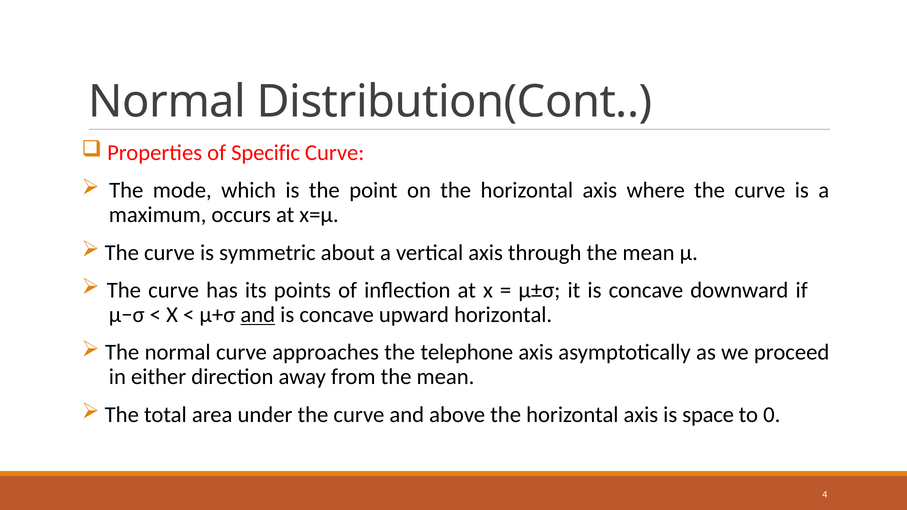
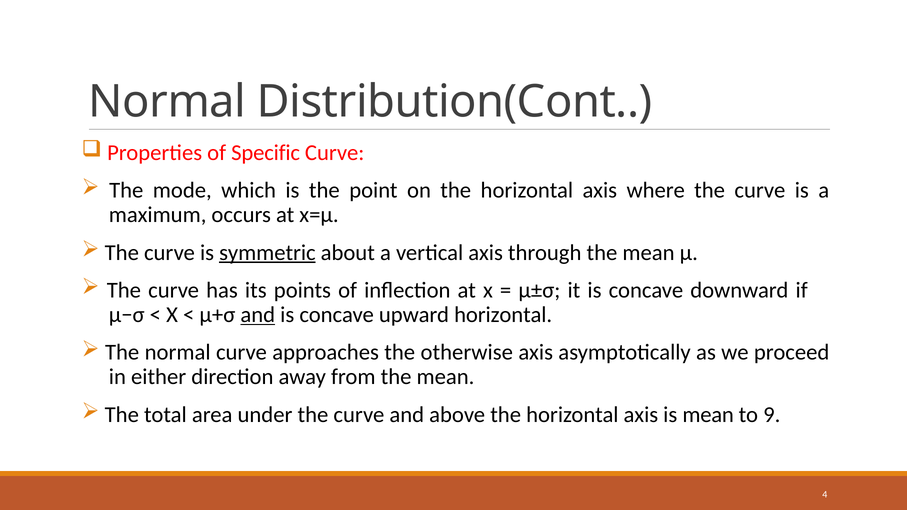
symmetric underline: none -> present (267, 253)
telephone: telephone -> otherwise (467, 353)
is space: space -> mean (708, 415)
0: 0 -> 9 (772, 415)
